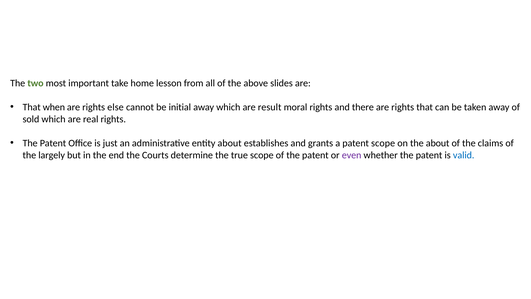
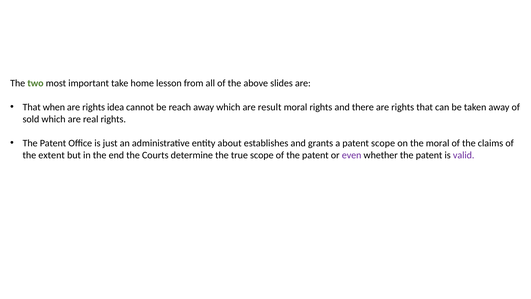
else: else -> idea (116, 107)
initial: initial -> reach (180, 107)
the about: about -> moral (438, 143)
largely: largely -> extent (52, 155)
valid colour: blue -> purple (464, 155)
